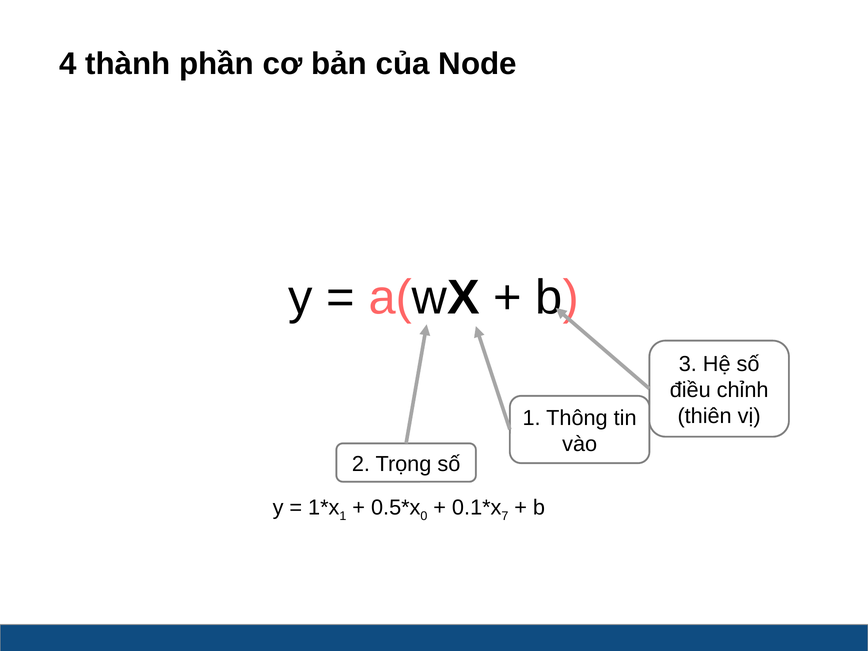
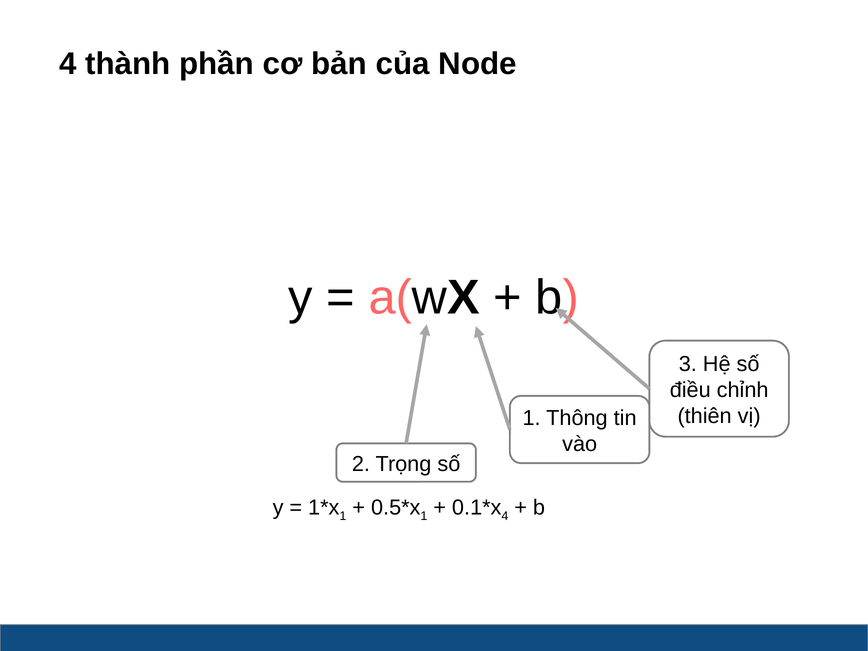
0: 0 -> 1 (424, 516)
7: 7 -> 4 (505, 516)
